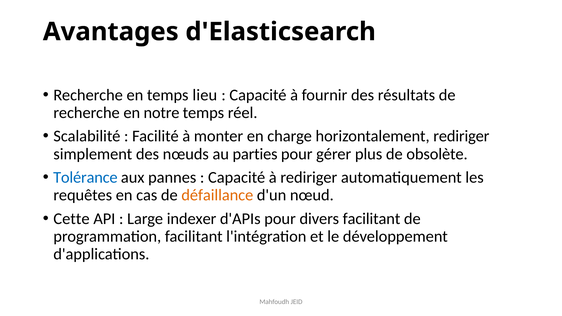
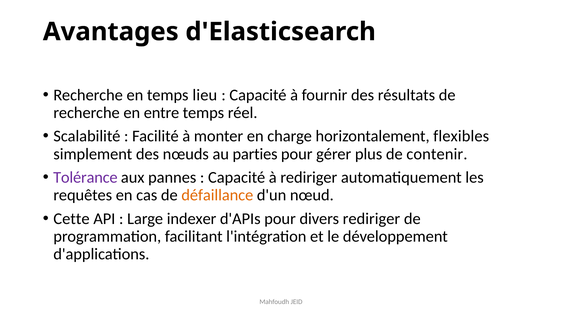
notre: notre -> entre (162, 113)
horizontalement rediriger: rediriger -> flexibles (461, 136)
obsolète: obsolète -> contenir (437, 154)
Tolérance colour: blue -> purple (85, 178)
divers facilitant: facilitant -> rediriger (371, 219)
